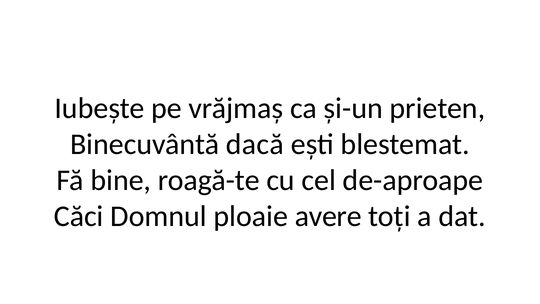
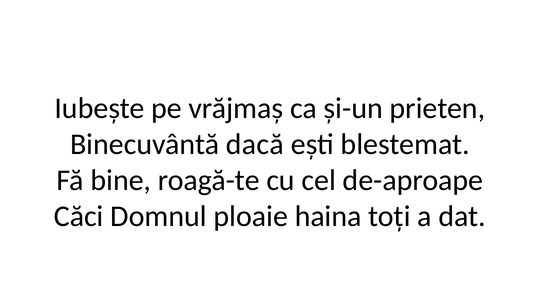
avere: avere -> haina (328, 216)
